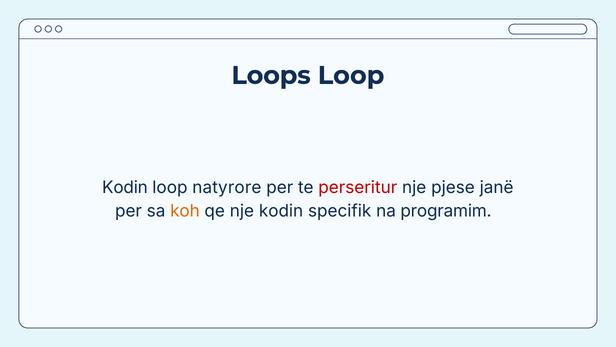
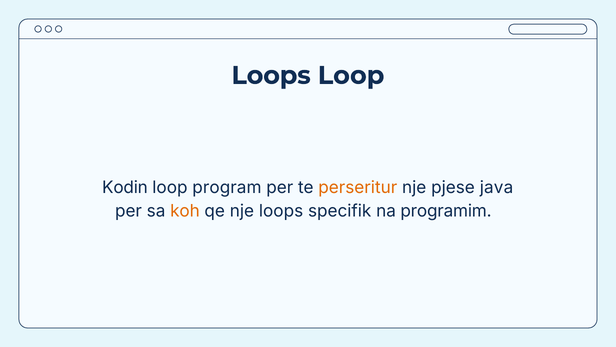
natyrore: natyrore -> program (227, 187)
perseritur colour: red -> orange (358, 187)
janë: janë -> java (497, 187)
nje kodin: kodin -> loops (281, 211)
